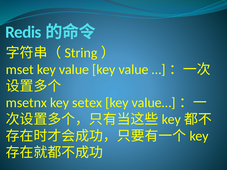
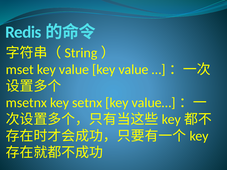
setex: setex -> setnx (87, 103)
